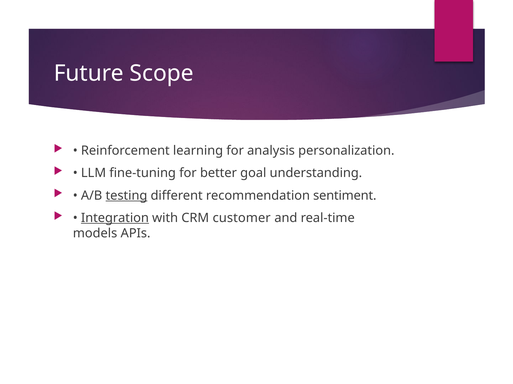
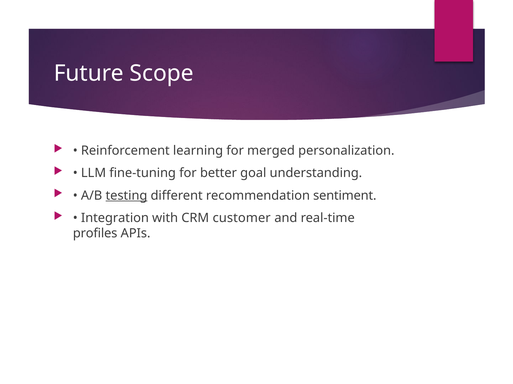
analysis: analysis -> merged (271, 151)
Integration underline: present -> none (115, 218)
models: models -> profiles (95, 234)
